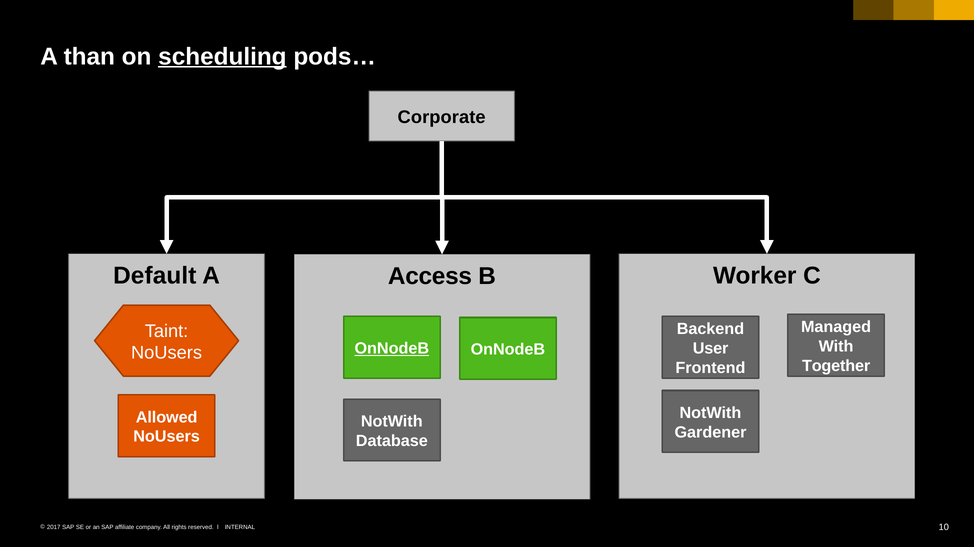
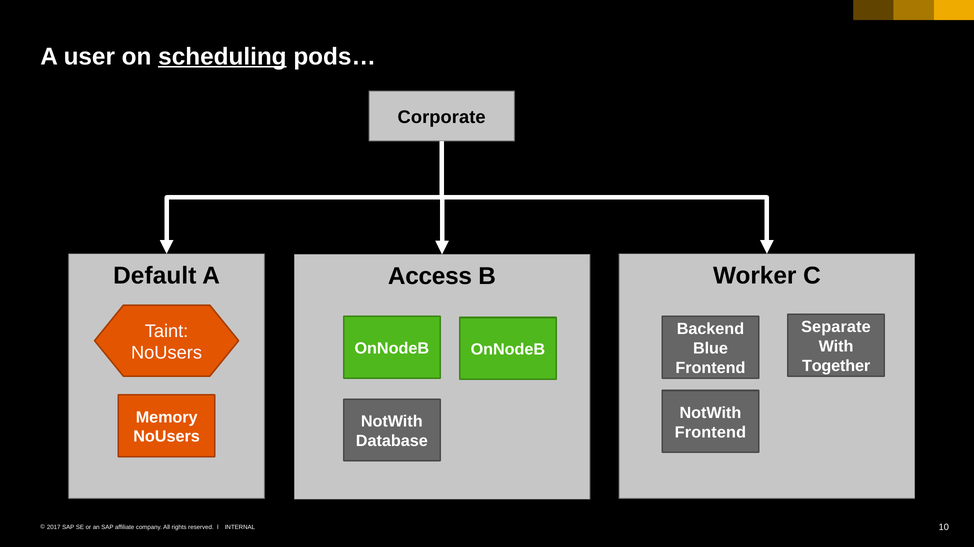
than: than -> user (89, 57)
Managed: Managed -> Separate (836, 327)
User: User -> Blue (711, 349)
OnNodeB underline: present -> none (392, 349)
Allowed: Allowed -> Memory (167, 418)
Gardener: Gardener -> Frontend (710, 433)
